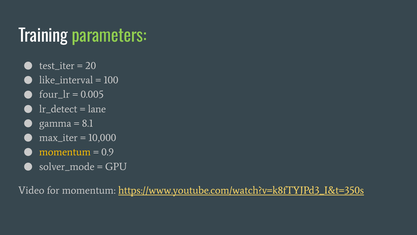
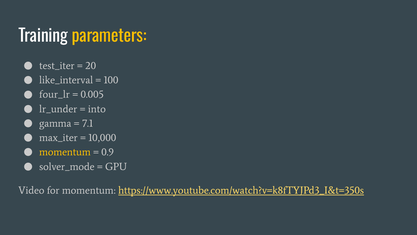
parameters colour: light green -> yellow (109, 36)
lr_detect: lr_detect -> lr_under (58, 109)
lane: lane -> into (97, 109)
8.1: 8.1 -> 7.1 (88, 123)
